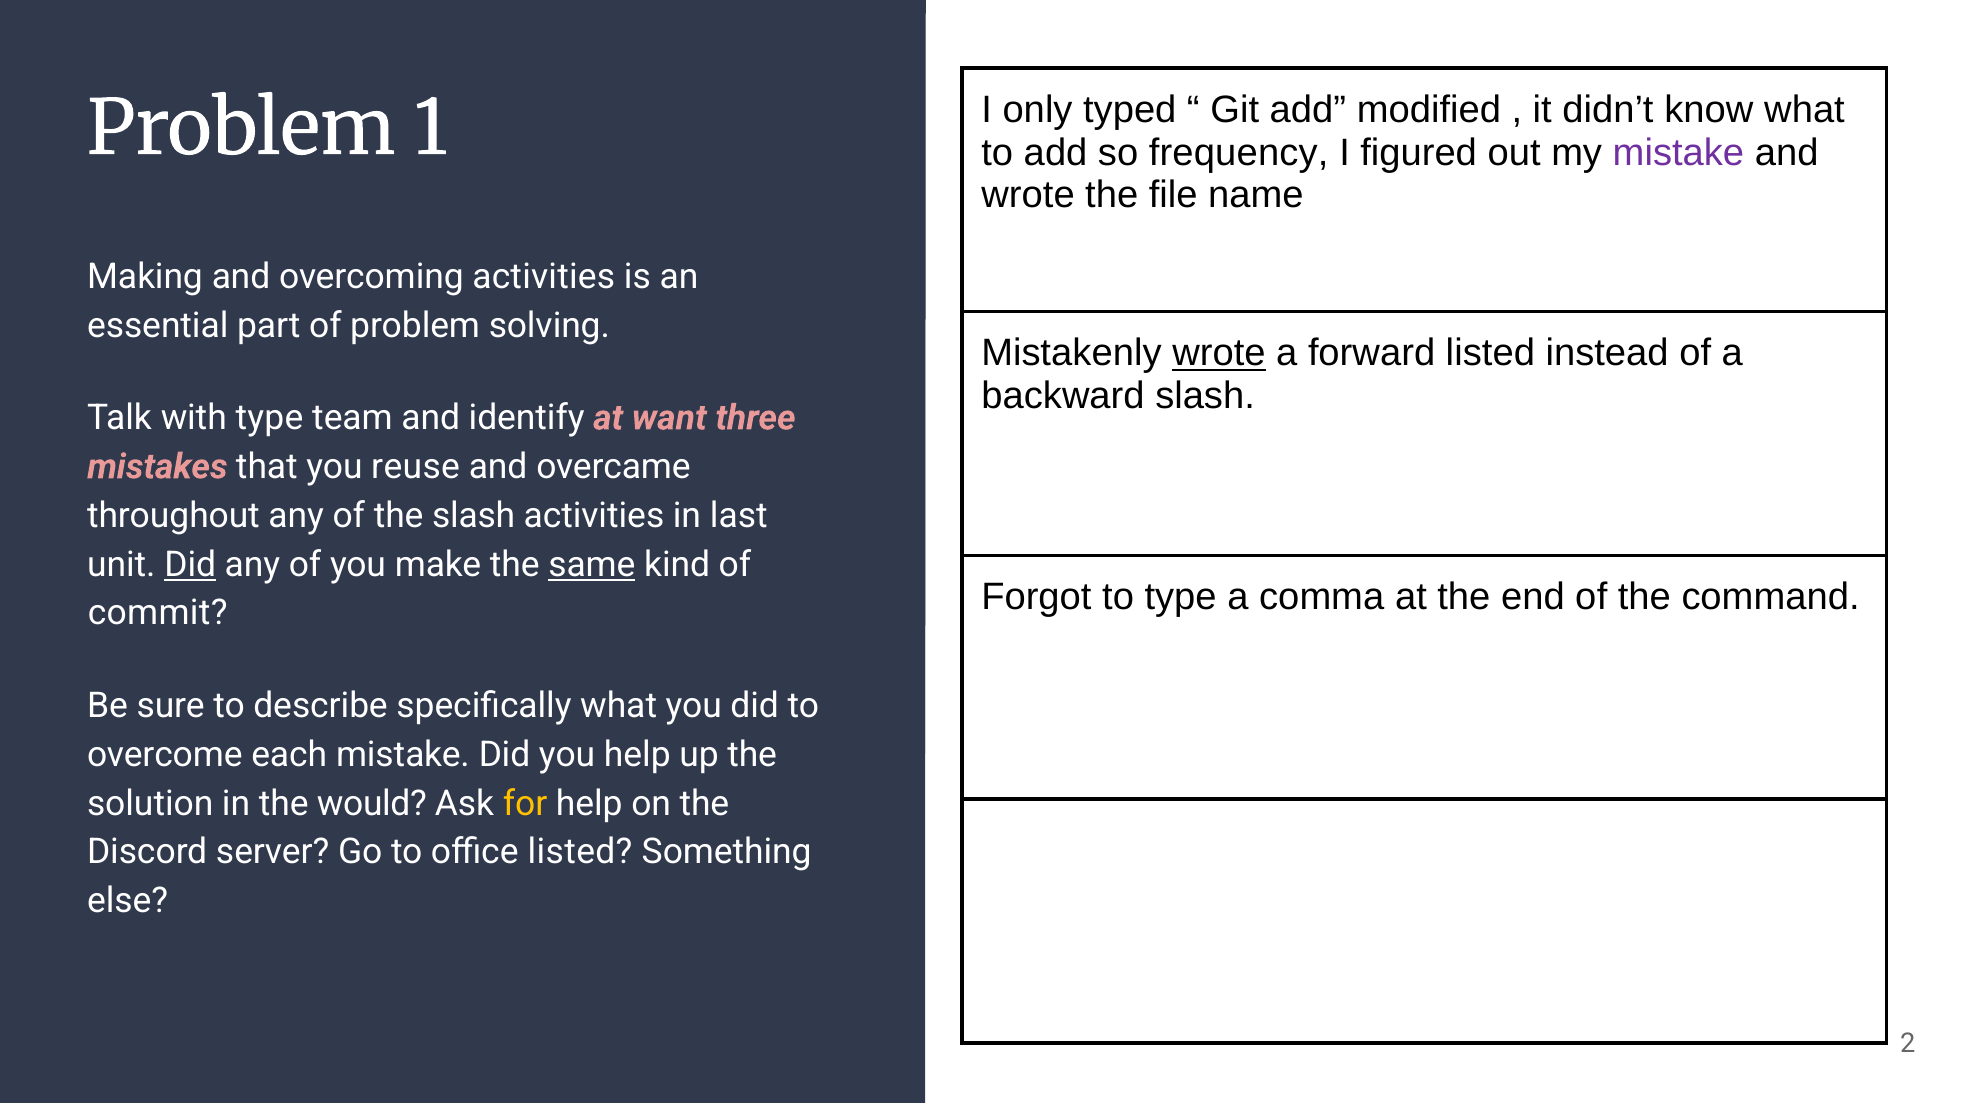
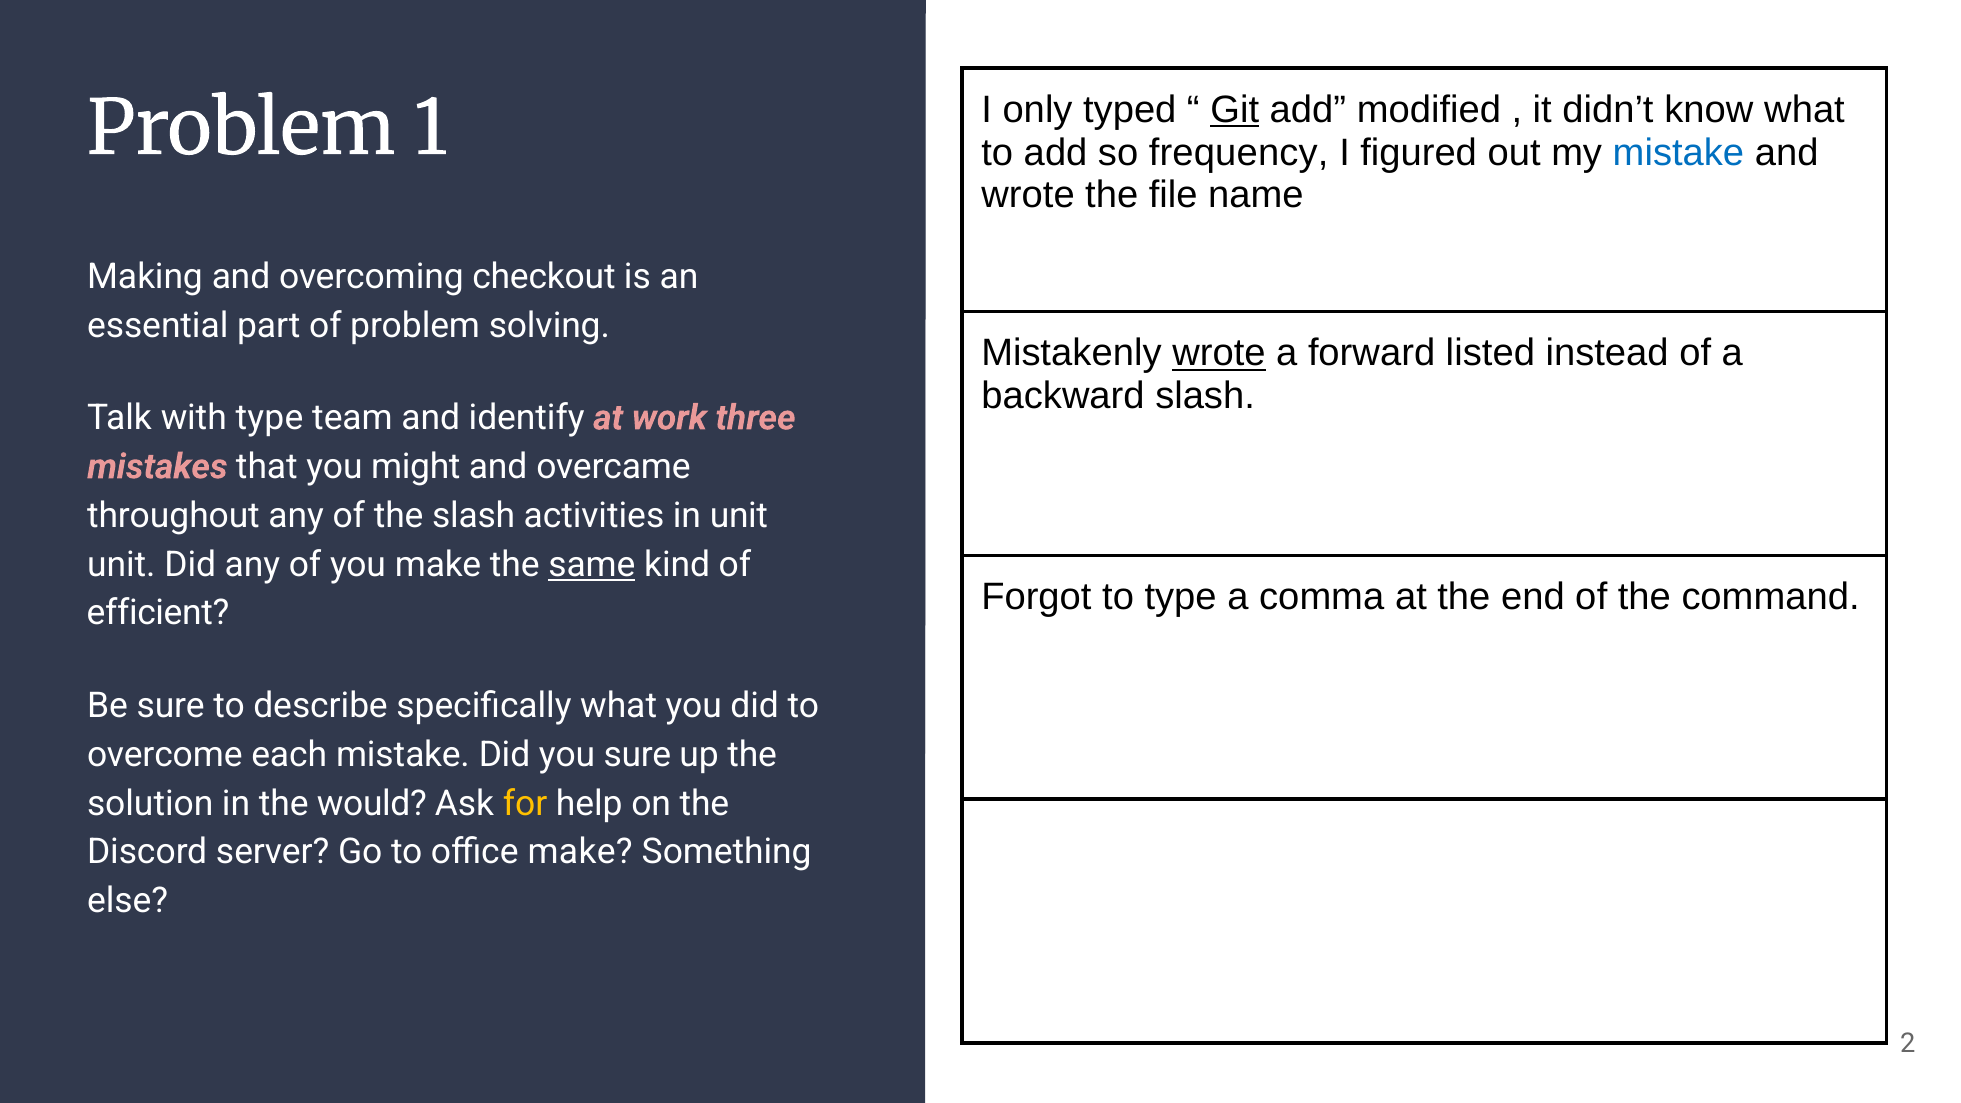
Git underline: none -> present (1235, 110)
mistake colour: purple -> blue (1678, 152)
overcoming activities: activities -> checkout (544, 277)
want: want -> work (669, 418)
reuse: reuse -> might (416, 467)
in last: last -> unit (739, 516)
Did underline: present -> none (190, 564)
commit: commit -> efficient (158, 613)
you help: help -> sure (637, 755)
office listed: listed -> make (580, 852)
